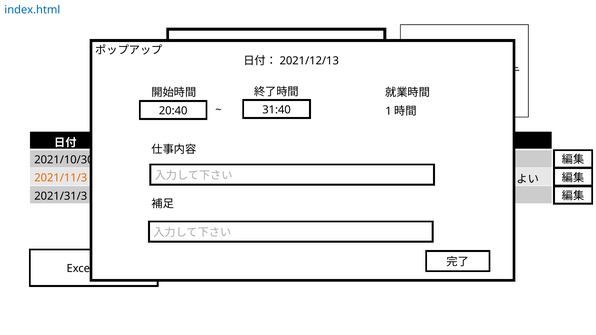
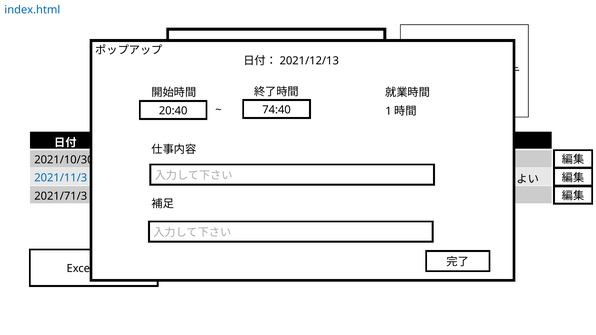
31:40: 31:40 -> 74:40 (277, 110)
2021/11/3 colour: orange -> blue (61, 178)
2021/31/3: 2021/31/3 -> 2021/71/3 (61, 196)
